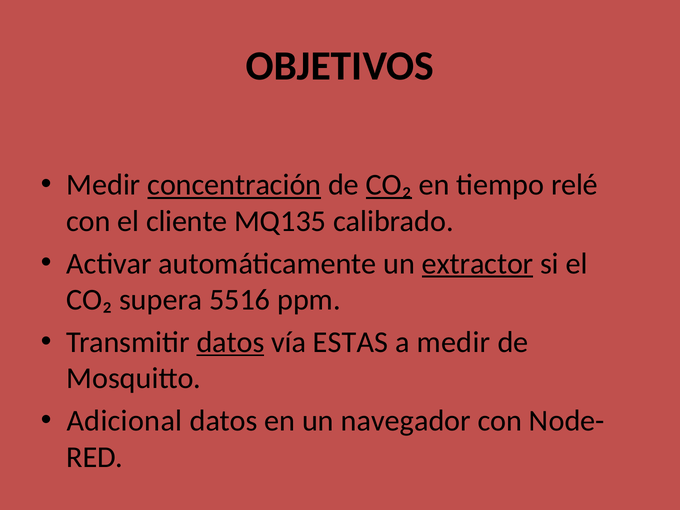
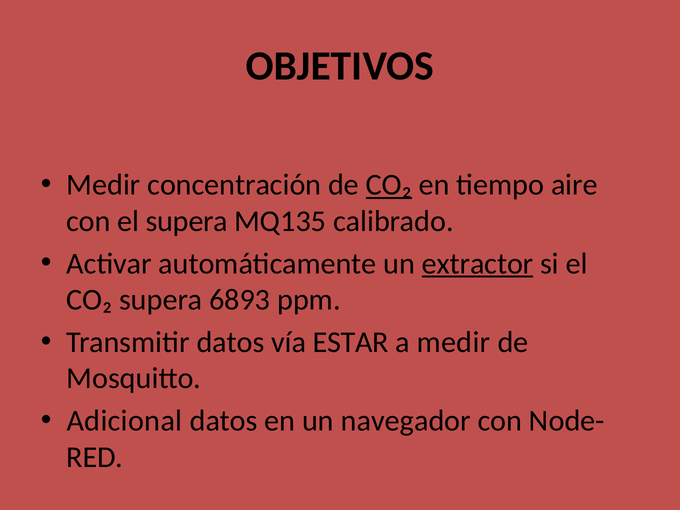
concentración underline: present -> none (234, 185)
relé: relé -> aire (574, 185)
el cliente: cliente -> supera (187, 221)
5516: 5516 -> 6893 (240, 300)
datos underline: present -> none (230, 342)
ESTAS: ESTAS -> ESTAR (351, 342)
